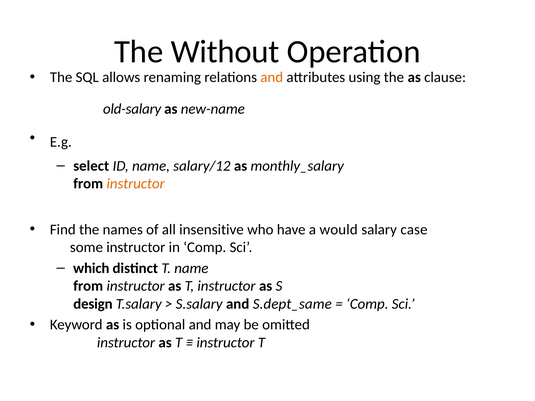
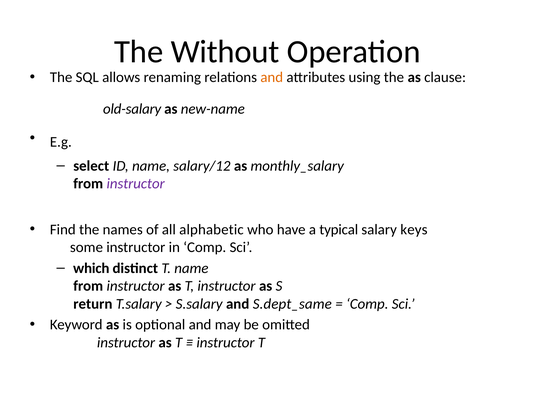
instructor colour: orange -> purple (136, 184)
insensitive: insensitive -> alphabetic (211, 230)
would: would -> typical (339, 230)
case: case -> keys (414, 230)
design: design -> return (93, 304)
